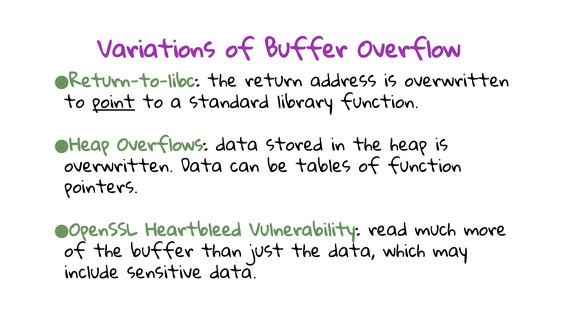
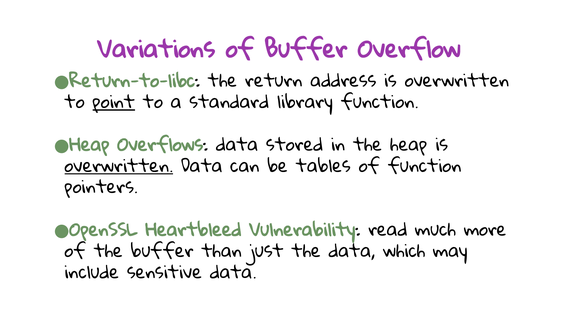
overwritten underline: none -> present (119, 166)
